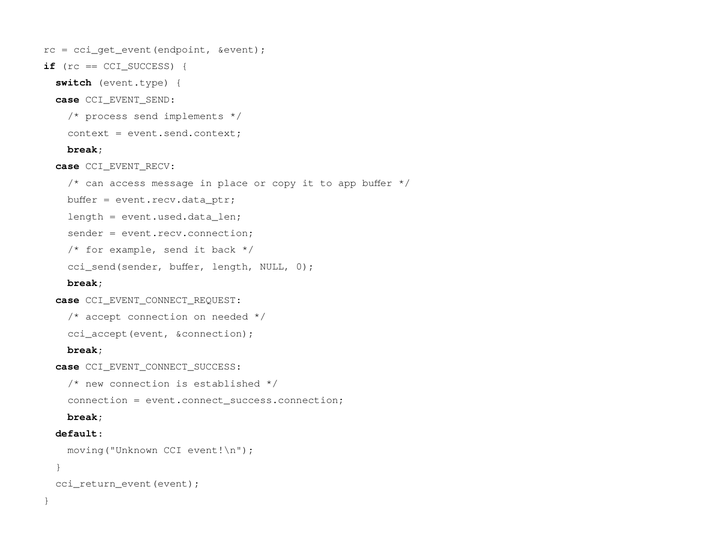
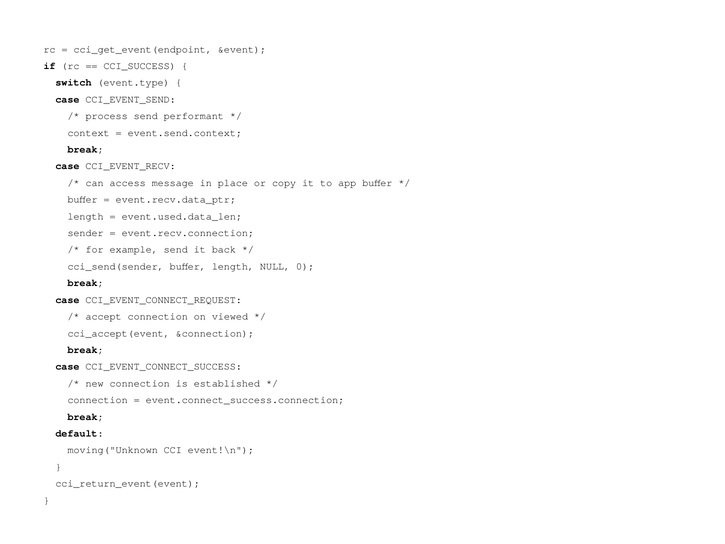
implements: implements -> performant (194, 116)
needed: needed -> viewed (230, 316)
